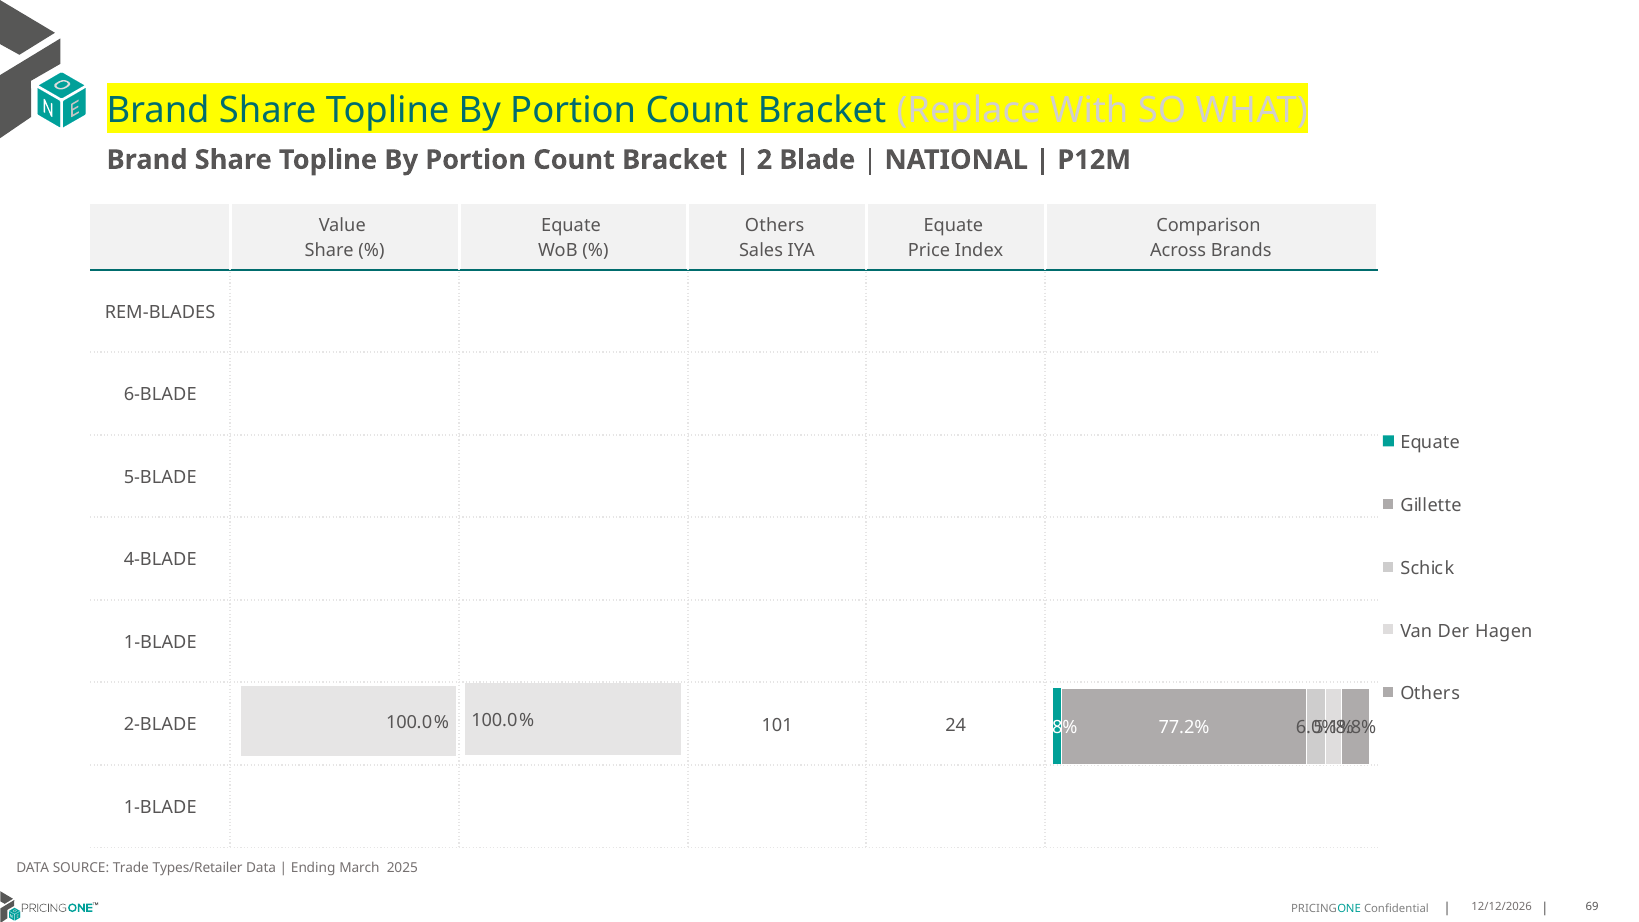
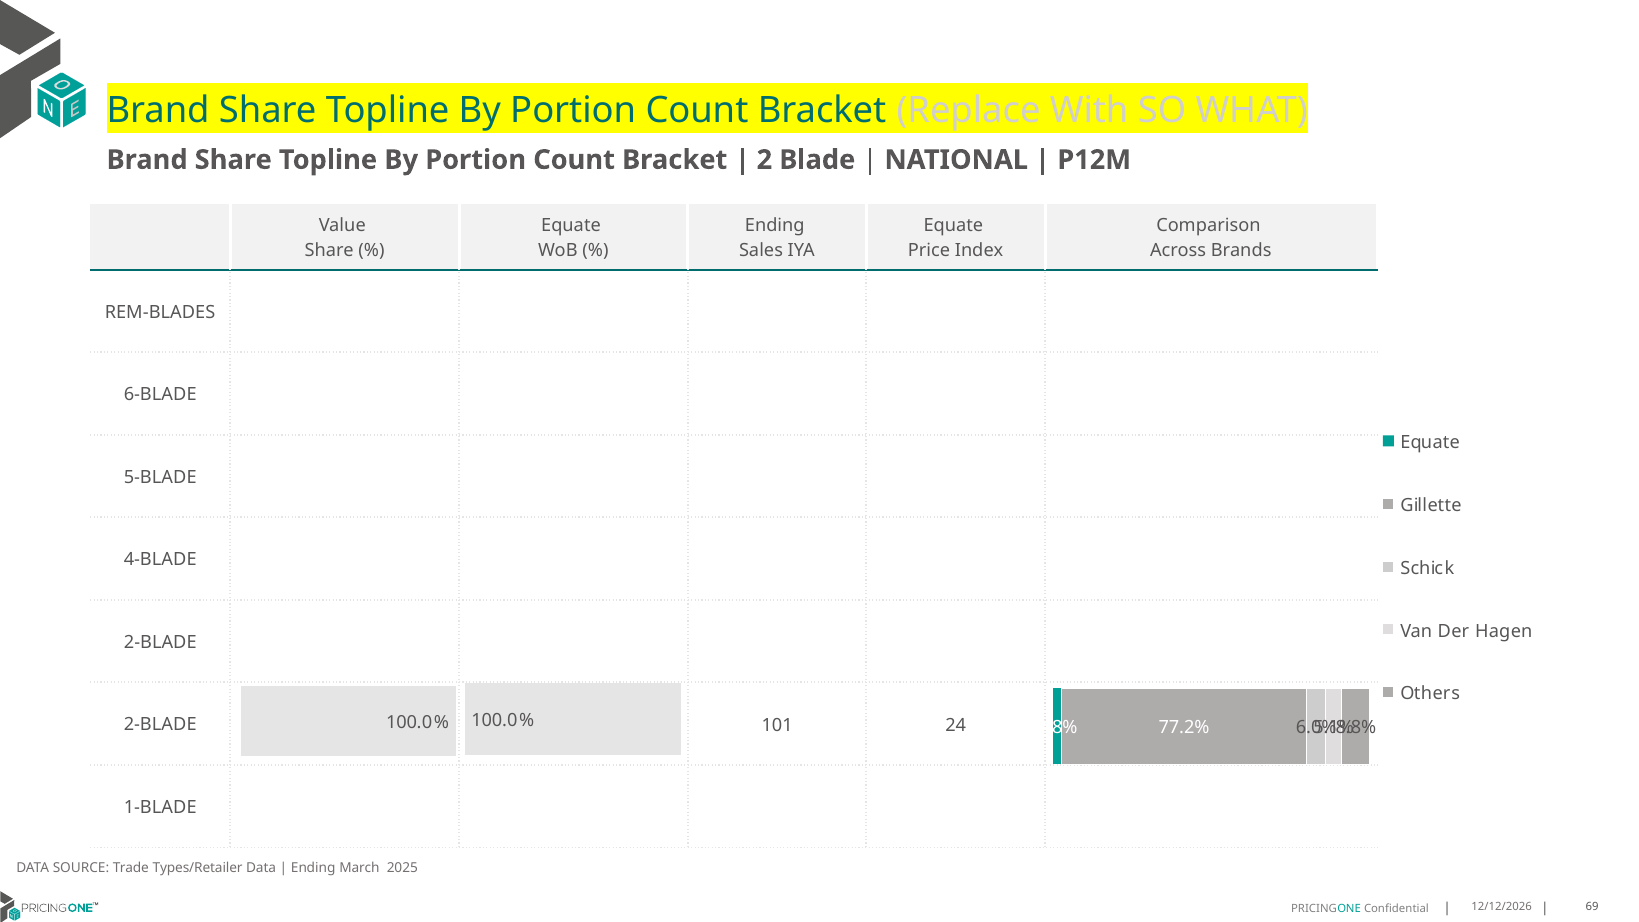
Others: Others -> Ending (775, 225)
1-BLADE: 1-BLADE -> 2-BLADE (160, 642)
